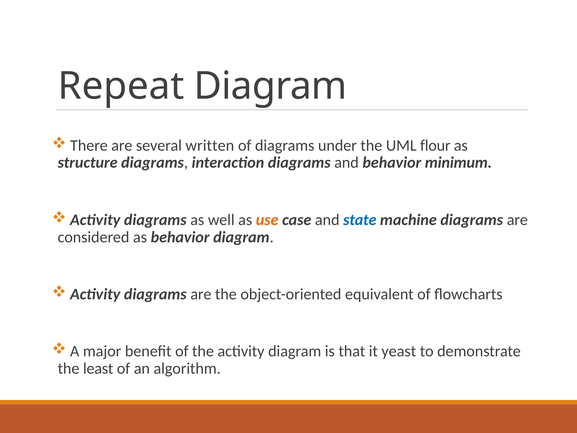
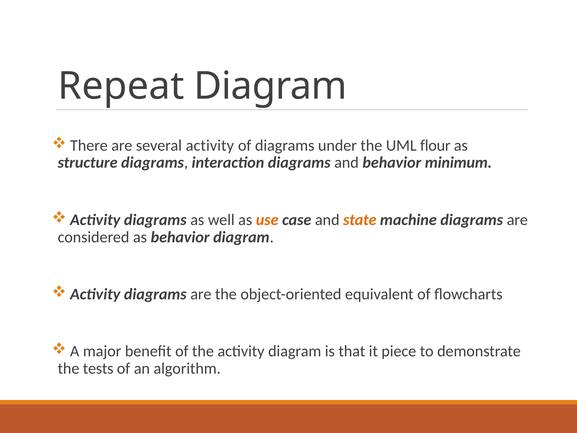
several written: written -> activity (210, 145)
state colour: blue -> orange (360, 220)
yeast: yeast -> piece (399, 351)
least: least -> tests (98, 368)
